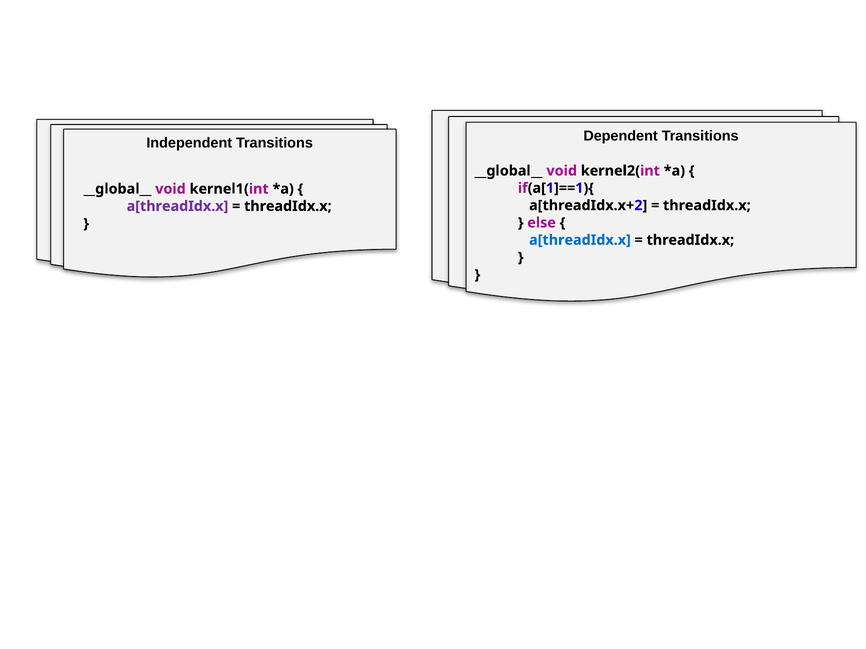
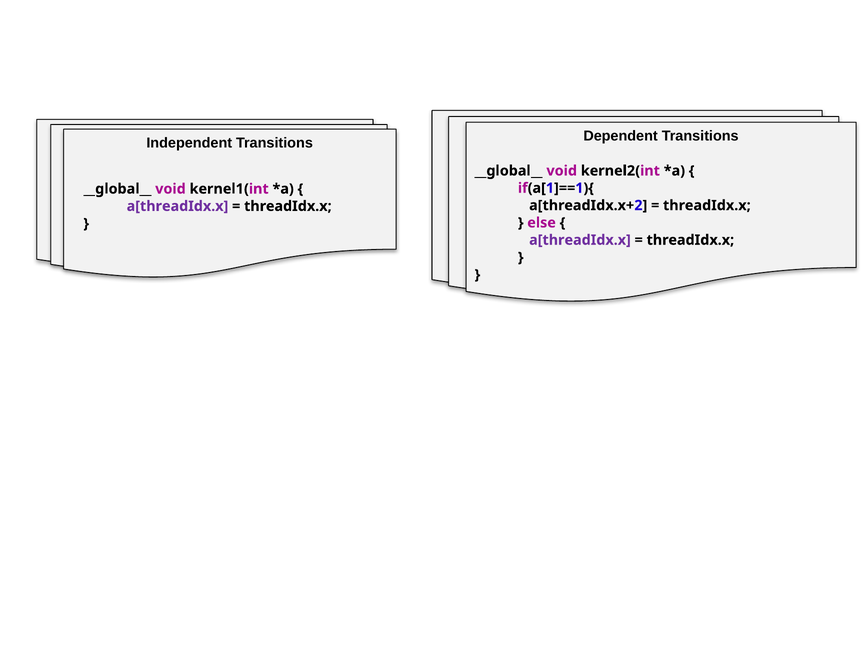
a[threadIdx.x colour: blue -> purple (580, 240)
